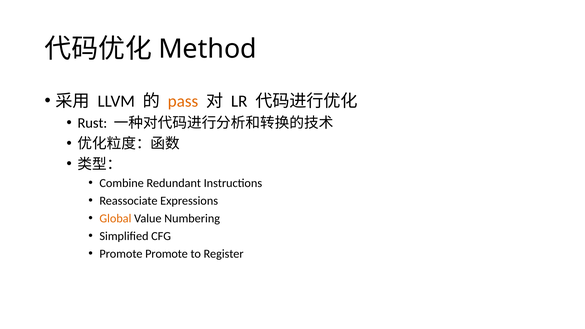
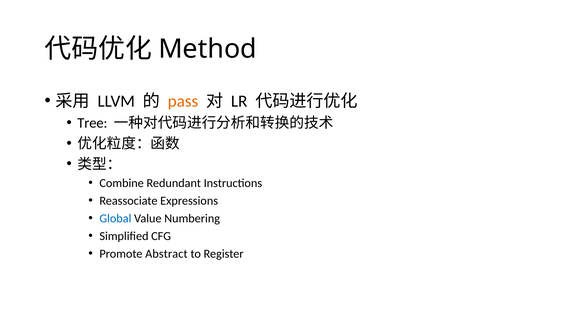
Rust: Rust -> Tree (92, 123)
Global colour: orange -> blue (115, 219)
Promote Promote: Promote -> Abstract (166, 254)
